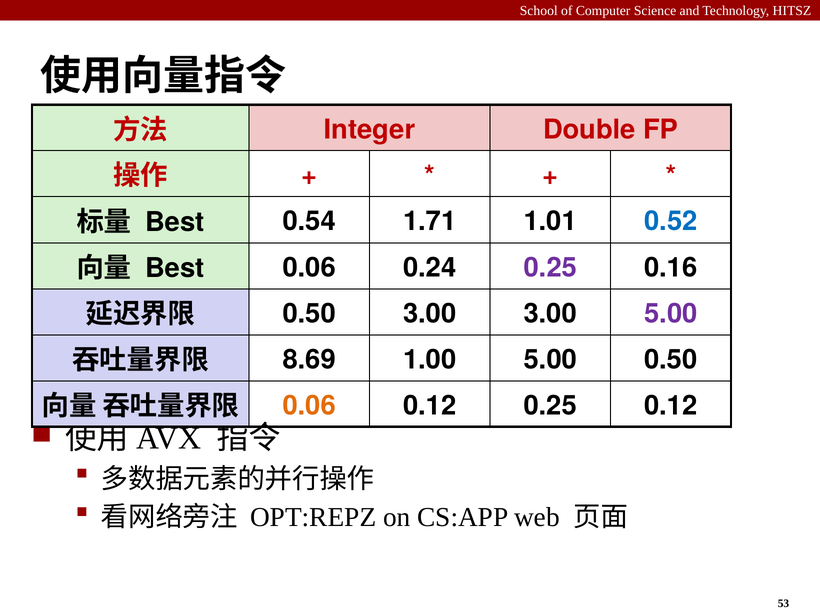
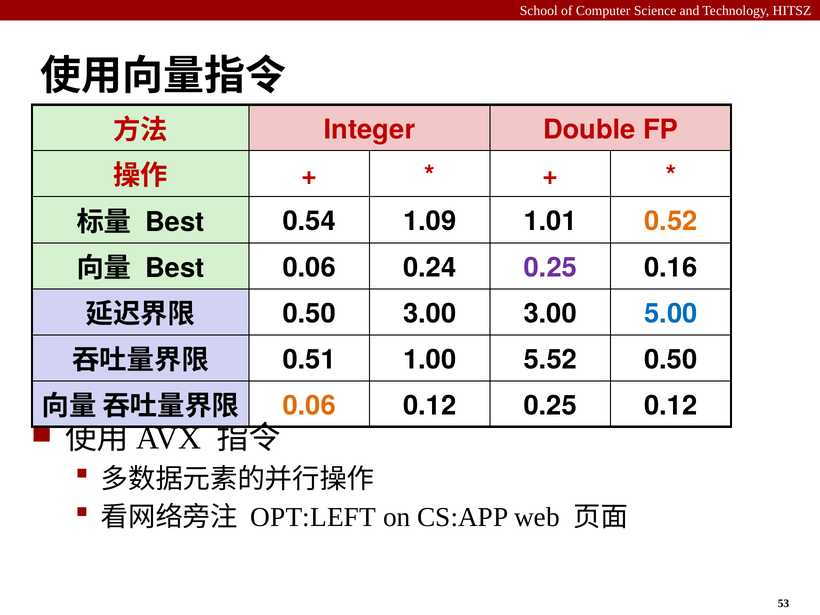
1.71: 1.71 -> 1.09 (430, 221)
0.52 colour: blue -> orange (671, 221)
5.00 colour: purple -> blue (671, 314)
8.69: 8.69 -> 0.51 (309, 360)
1.00 5.00: 5.00 -> 5.52 (550, 360)
OPT:REPZ: OPT:REPZ -> OPT:LEFT (313, 517)
